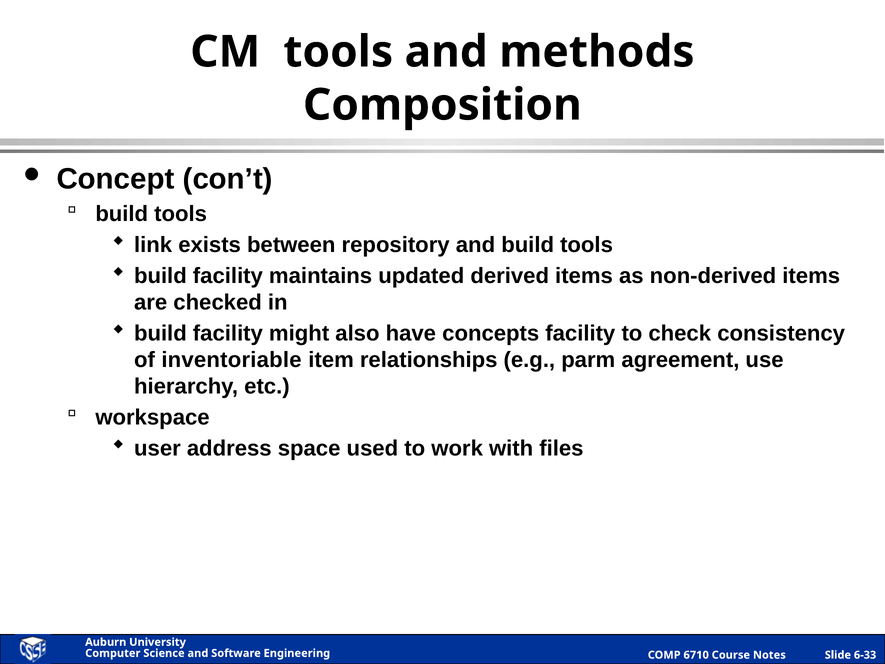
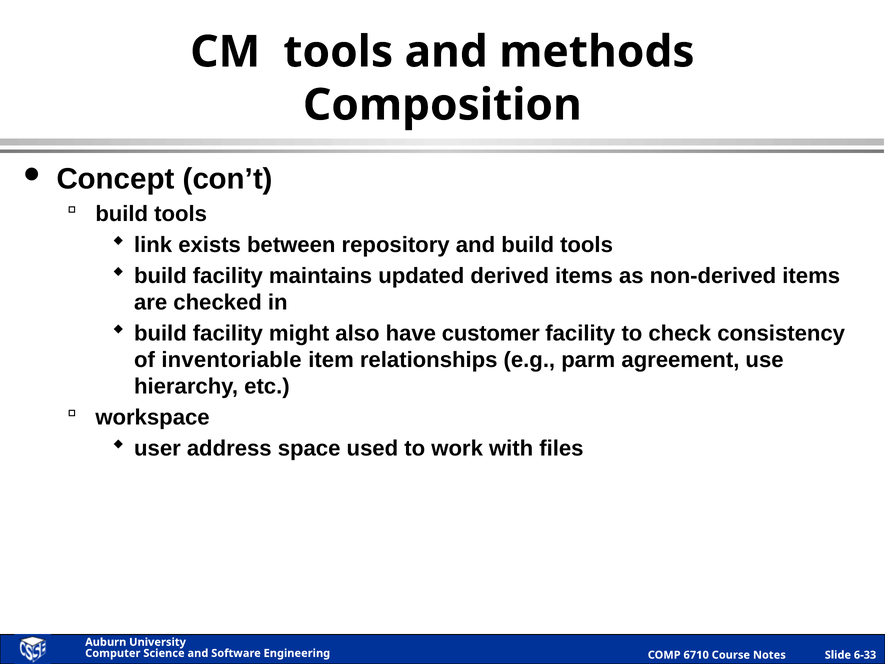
concepts: concepts -> customer (491, 333)
